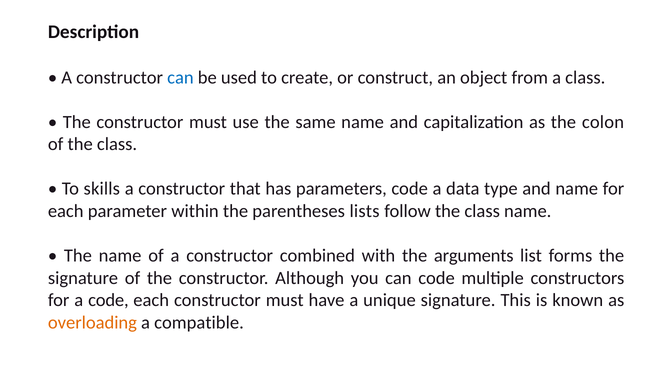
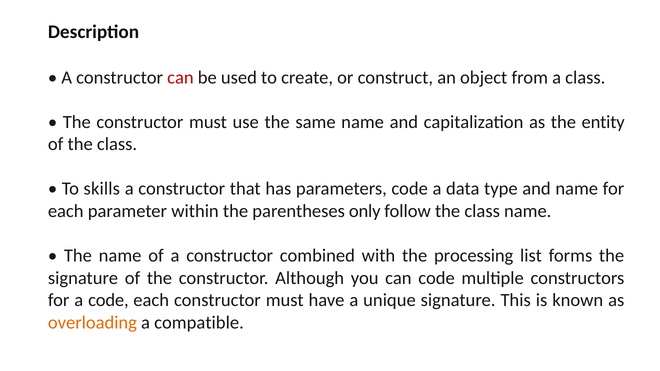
can colour: blue -> red (180, 77)
colon: colon -> entity (603, 122)
lists: lists -> only (365, 211)
arguments: arguments -> processing (474, 256)
